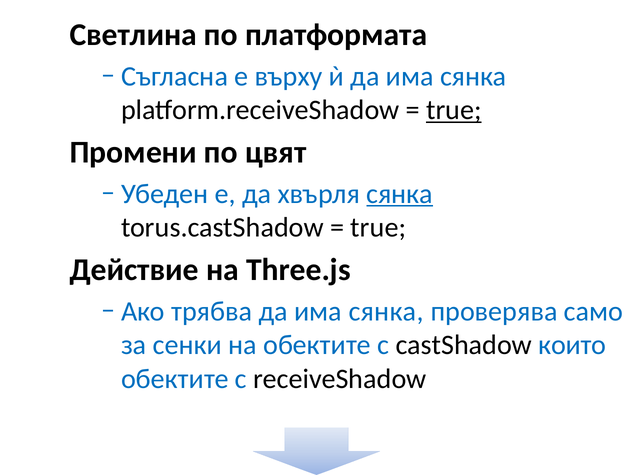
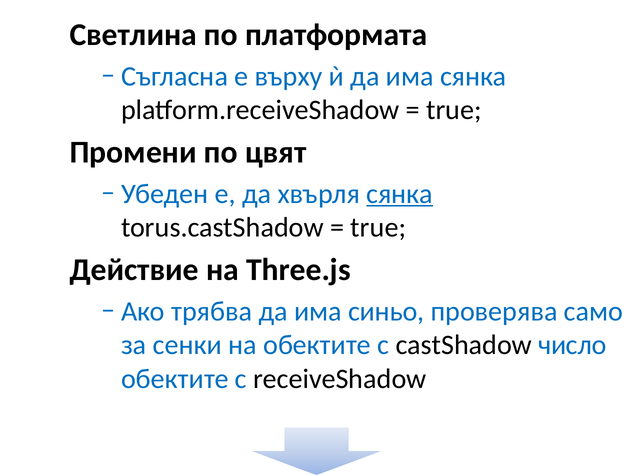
true underline: present -> none (454, 110)
трябва да има сянка: сянка -> синьо (386, 311)
които: които -> число (572, 345)
